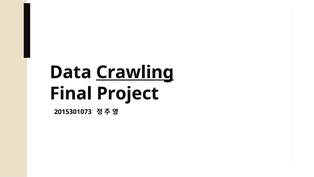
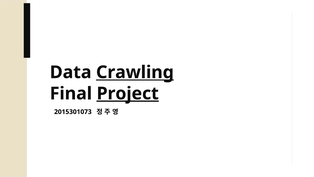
Project underline: none -> present (128, 93)
